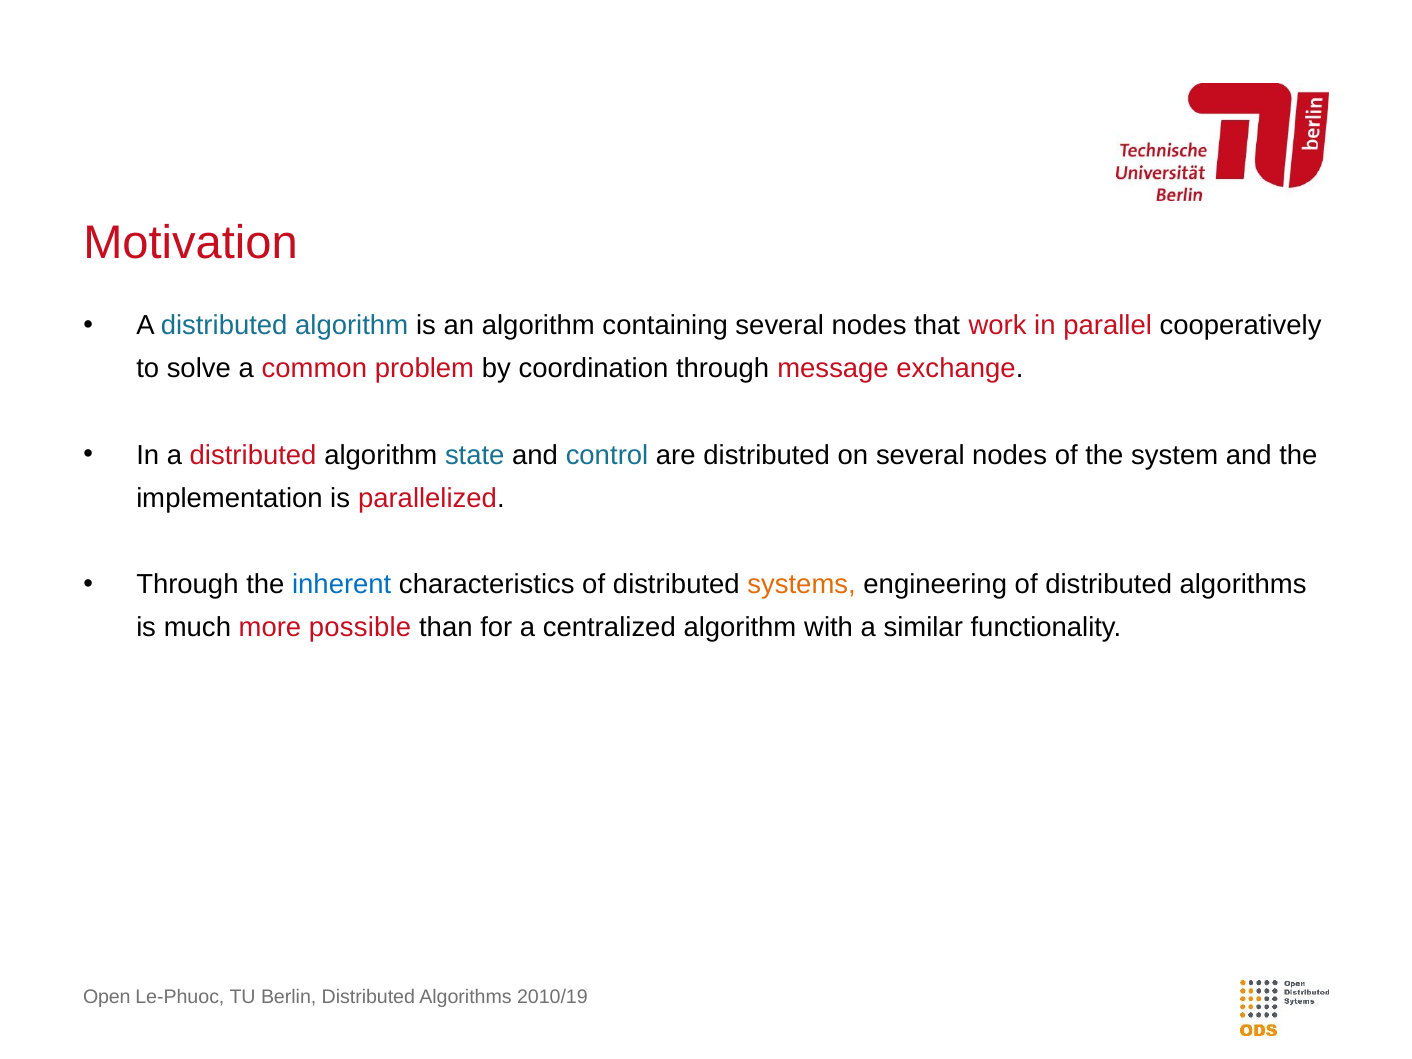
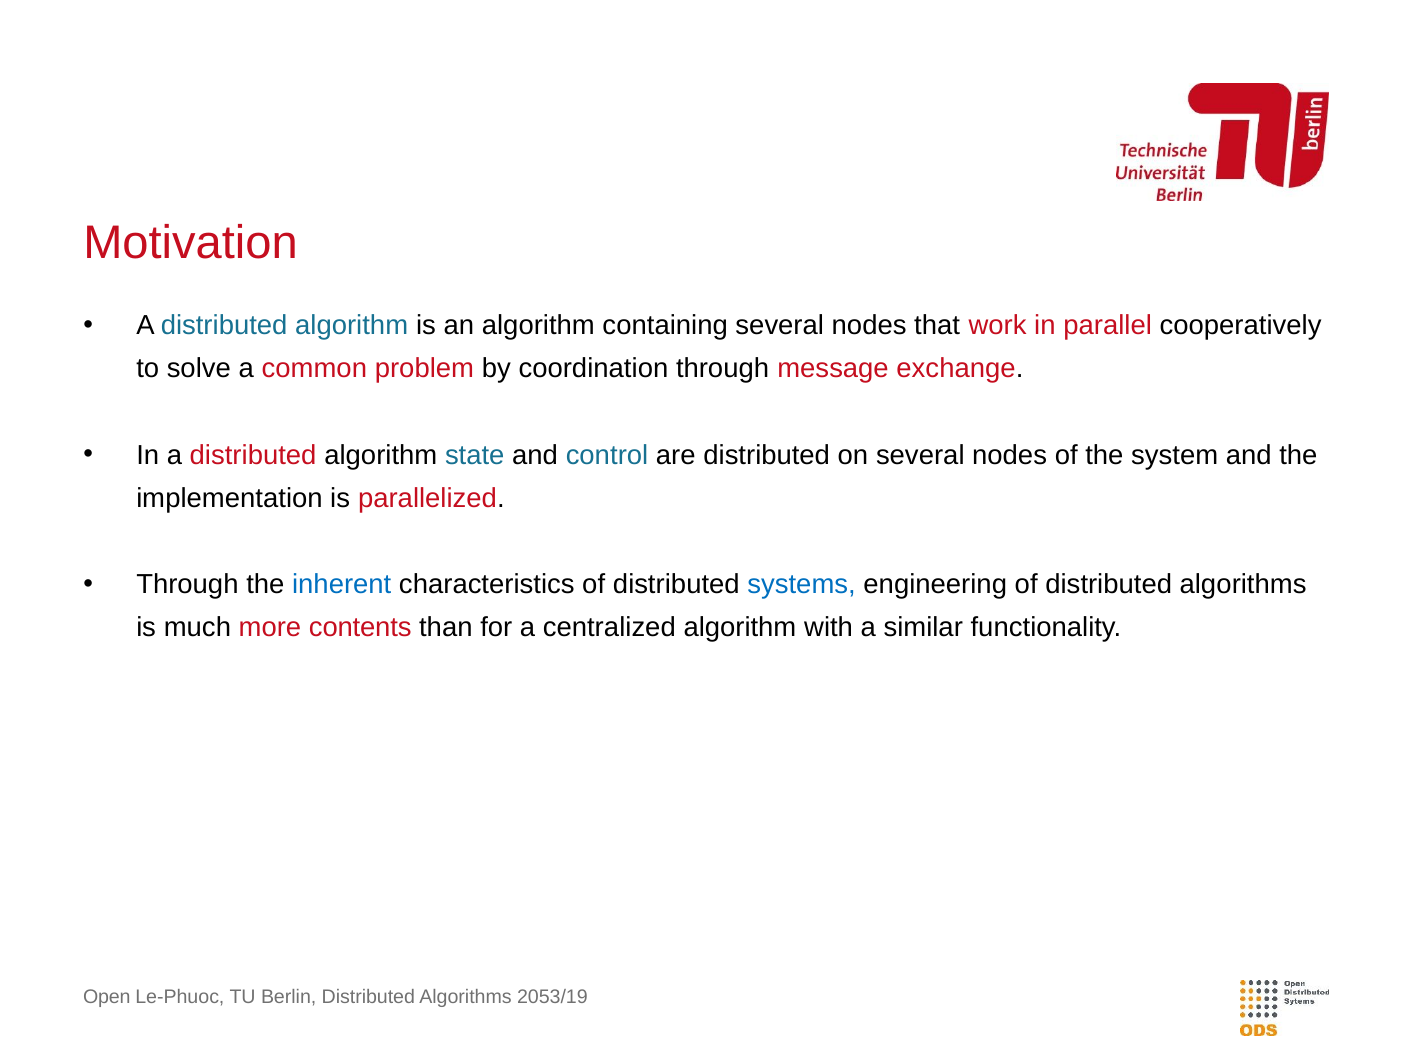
systems colour: orange -> blue (802, 585)
possible: possible -> contents (360, 628)
2010/19: 2010/19 -> 2053/19 (552, 997)
